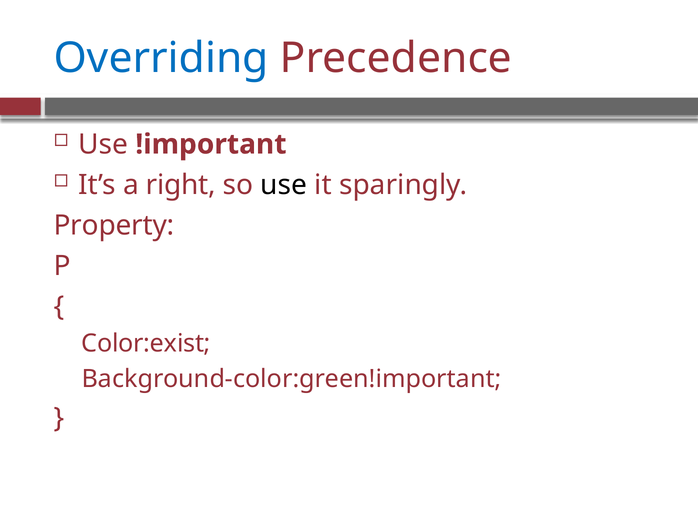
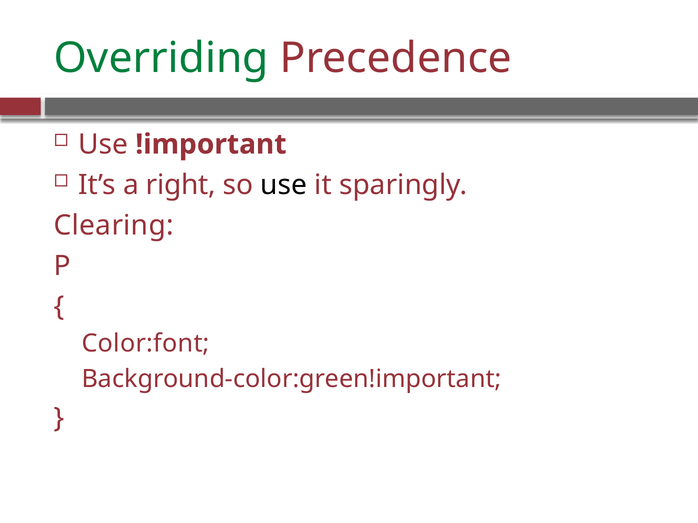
Overriding colour: blue -> green (161, 58)
Property: Property -> Clearing (114, 226)
Color:exist: Color:exist -> Color:font (146, 344)
